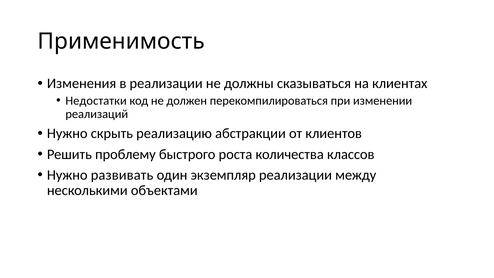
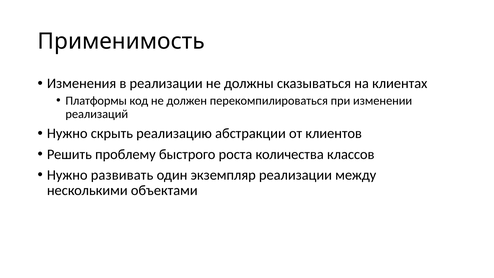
Недостатки: Недостатки -> Платформы (96, 101)
